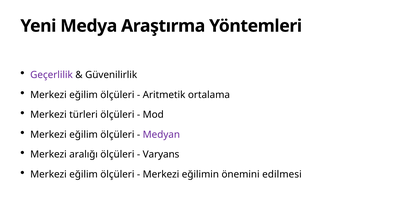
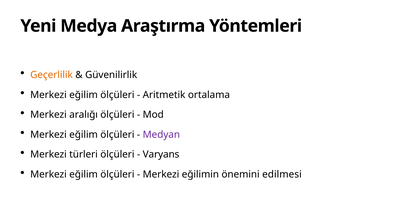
Geçerlilik colour: purple -> orange (52, 75)
türleri: türleri -> aralığı (84, 115)
aralığı: aralığı -> türleri (84, 155)
